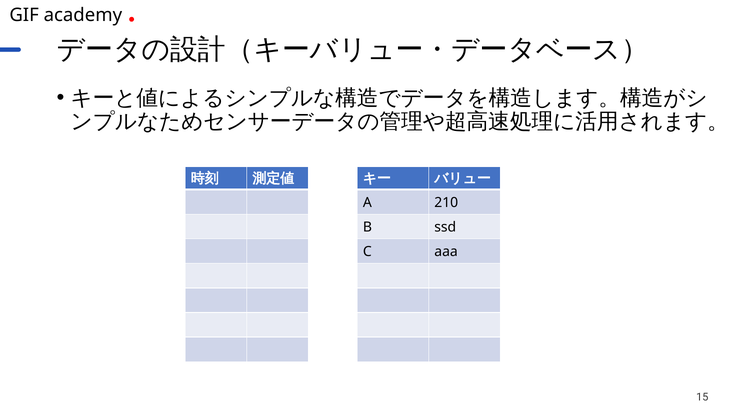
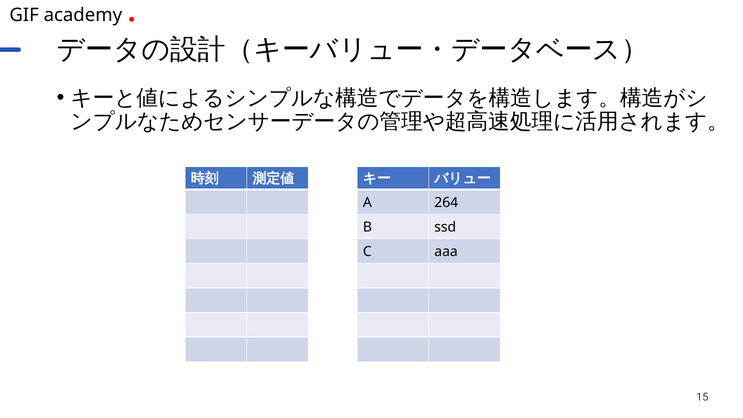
210: 210 -> 264 (446, 203)
